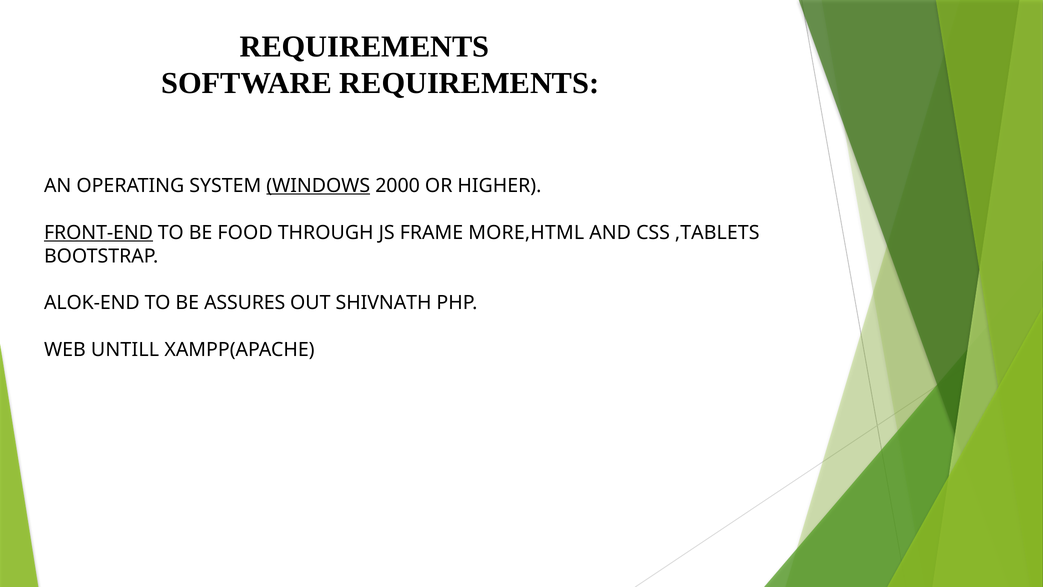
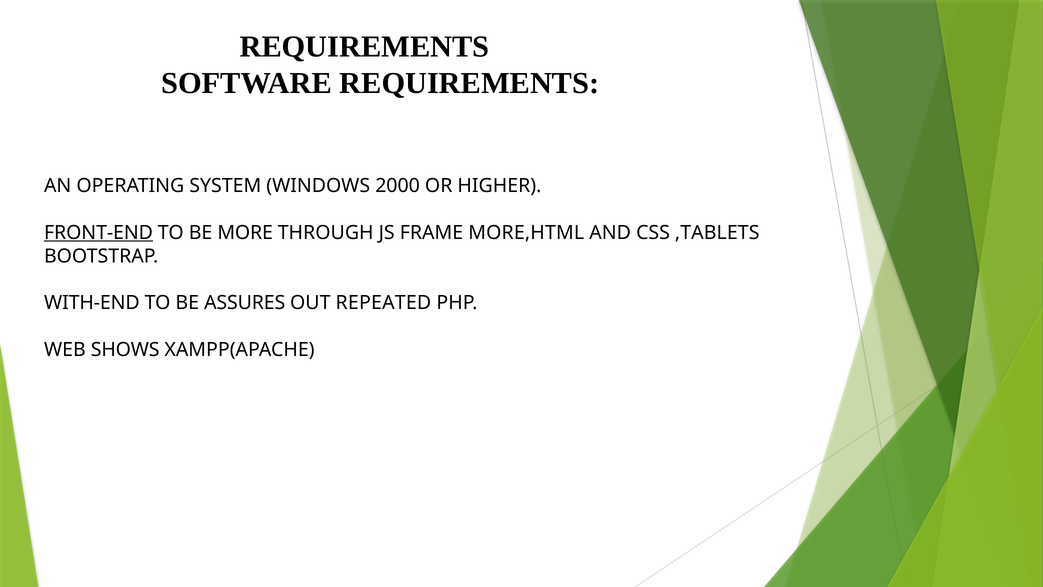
WINDOWS underline: present -> none (318, 186)
FOOD: FOOD -> MORE (245, 232)
ALOK-END: ALOK-END -> WITH-END (92, 303)
SHIVNATH: SHIVNATH -> REPEATED (383, 303)
UNTILL: UNTILL -> SHOWS (125, 350)
